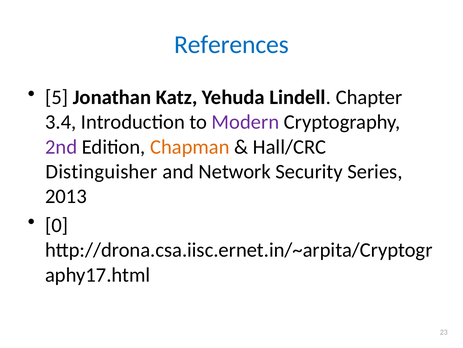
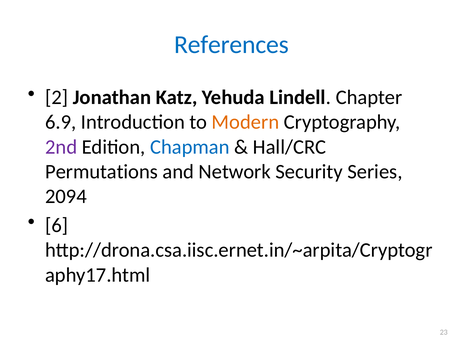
5: 5 -> 2 (57, 97)
3.4: 3.4 -> 6.9 (61, 122)
Modern colour: purple -> orange (245, 122)
Chapman colour: orange -> blue (190, 147)
Distinguisher: Distinguisher -> Permutations (102, 171)
2013: 2013 -> 2094 (66, 196)
0: 0 -> 6 (57, 225)
